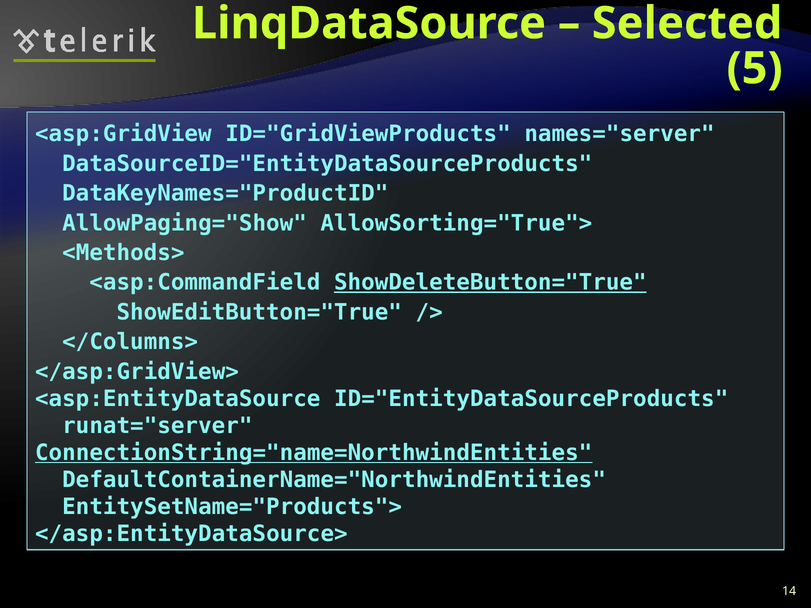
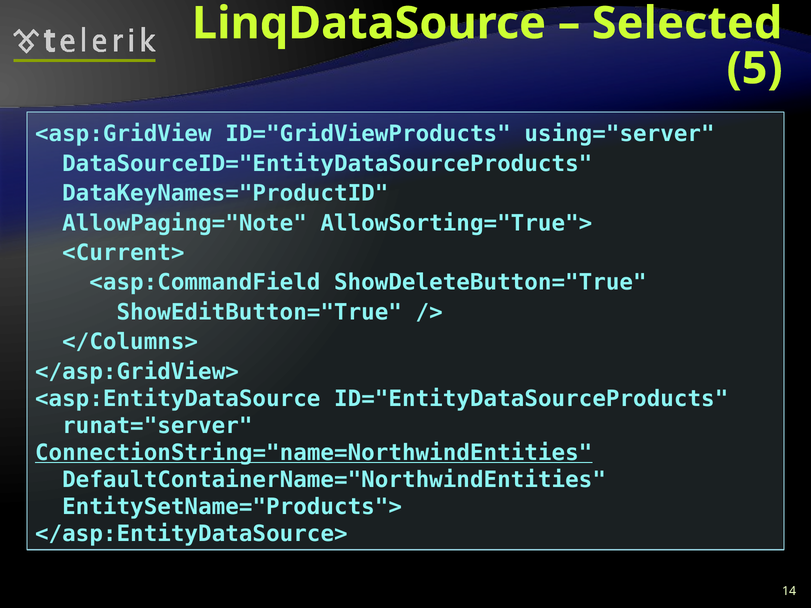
names="server: names="server -> using="server (620, 134)
AllowPaging="Show: AllowPaging="Show -> AllowPaging="Note (185, 223)
<Methods>: <Methods> -> <Current> (123, 253)
ShowDeleteButton="True underline: present -> none (490, 283)
